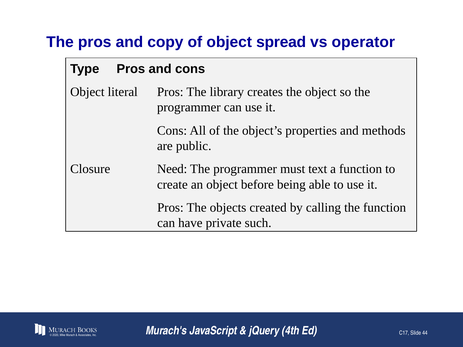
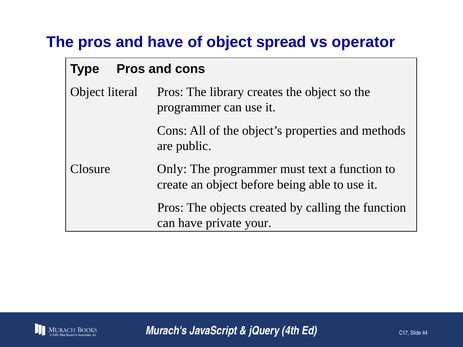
and copy: copy -> have (165, 42)
Need: Need -> Only (172, 169)
such: such -> your (258, 223)
